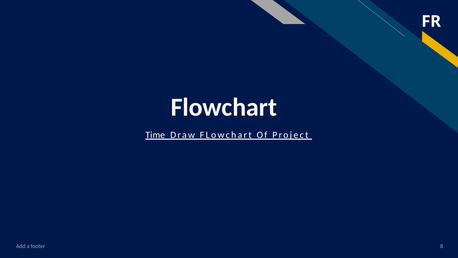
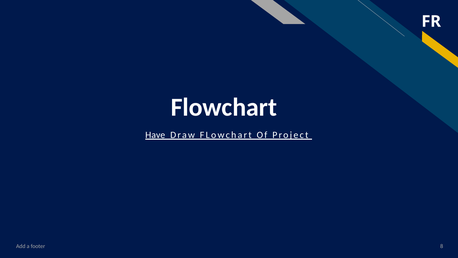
Time: Time -> Have (155, 135)
